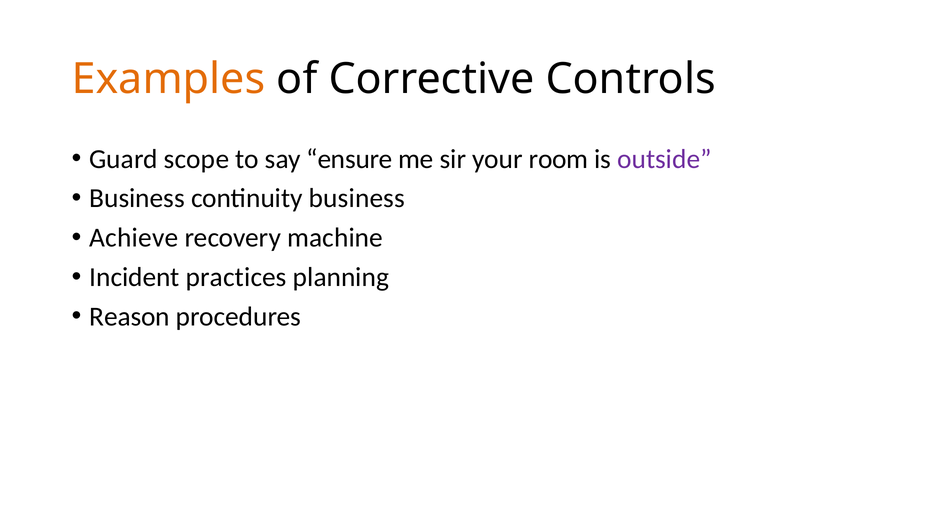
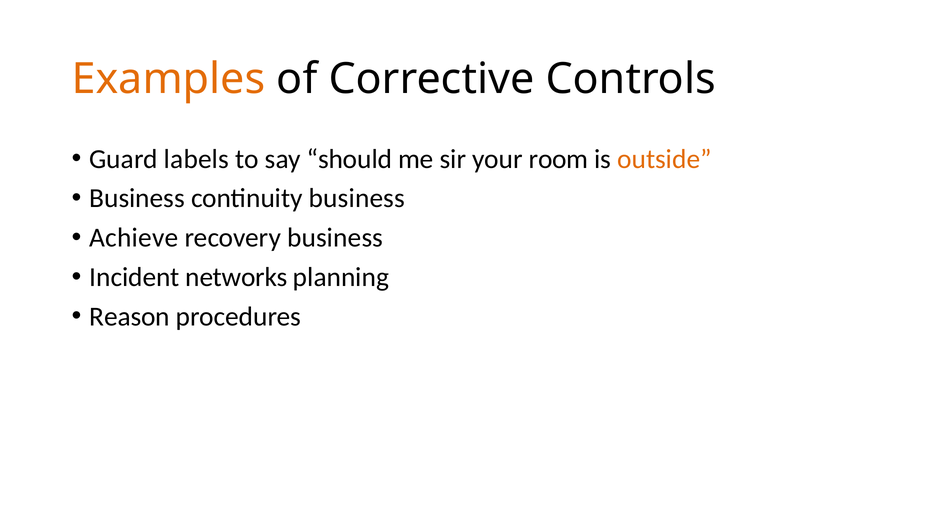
scope: scope -> labels (196, 159)
ensure: ensure -> should (349, 159)
outside colour: purple -> orange (664, 159)
recovery machine: machine -> business (335, 238)
practices: practices -> networks (236, 277)
